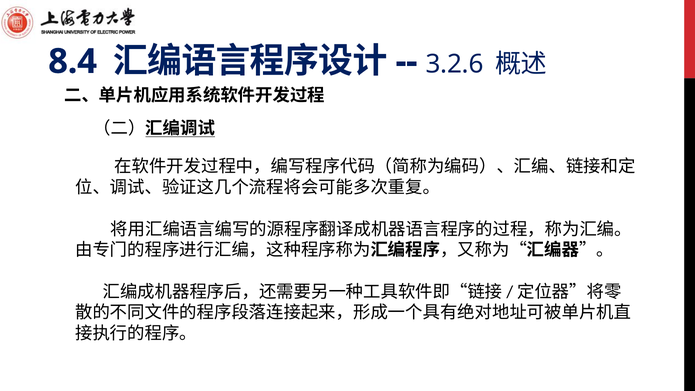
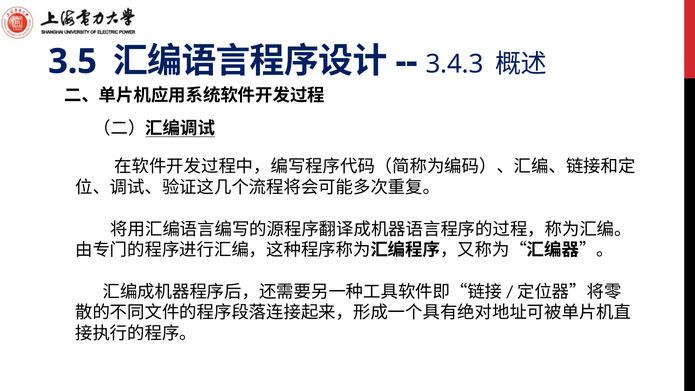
8.4: 8.4 -> 3.5 (73, 61)
3.2.6: 3.2.6 -> 3.4.3 (455, 64)
